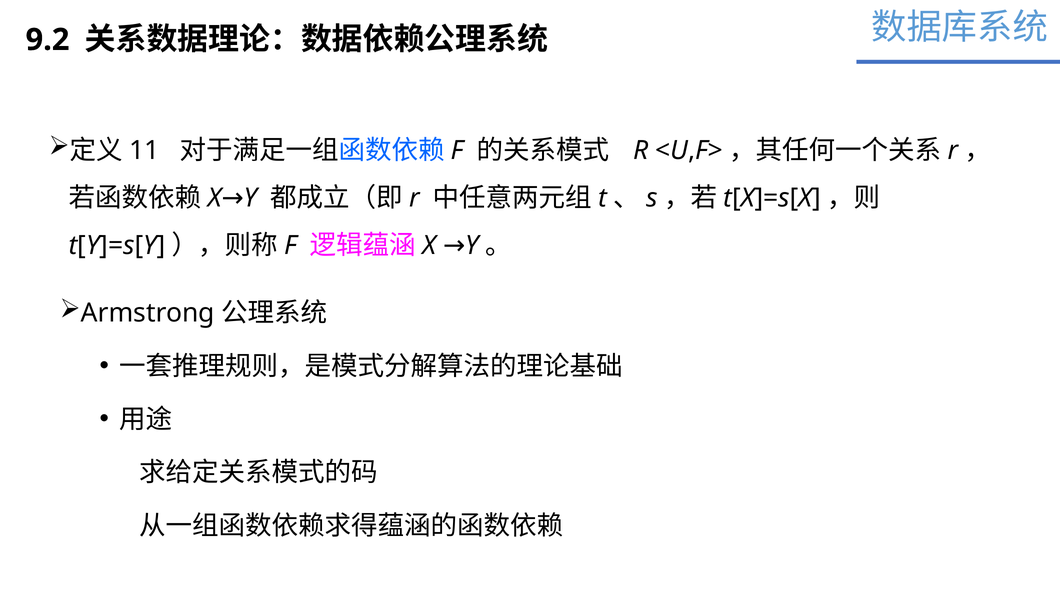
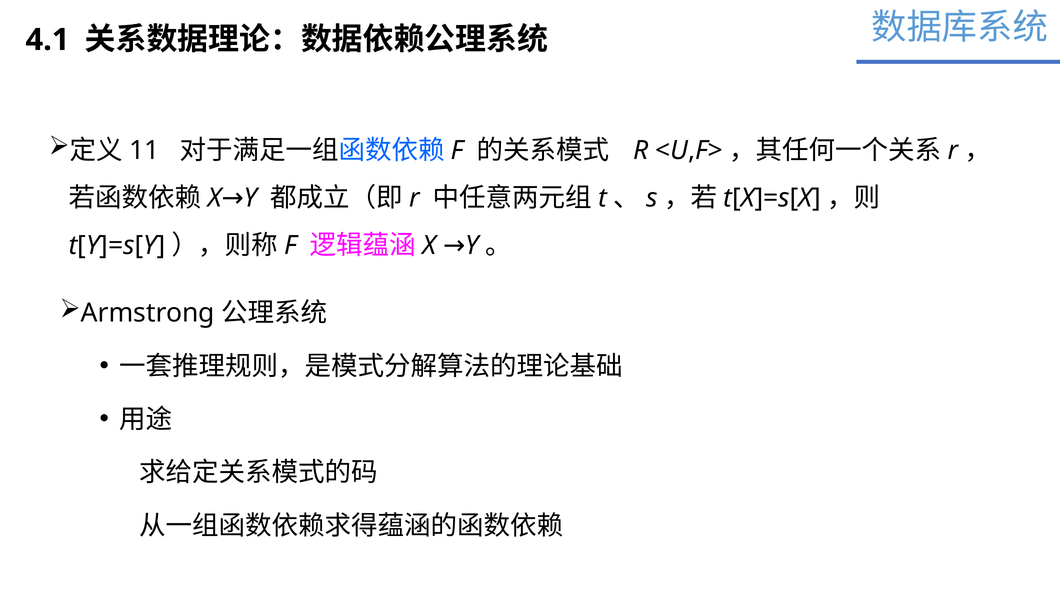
9.2: 9.2 -> 4.1 (48, 40)
